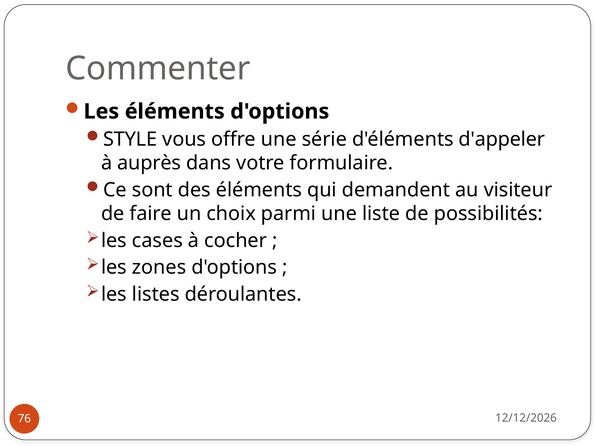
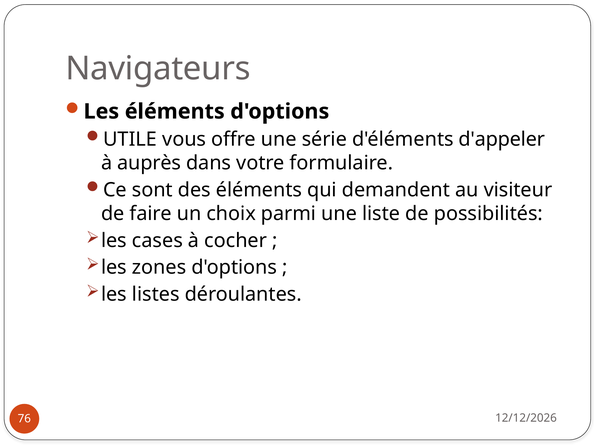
Commenter: Commenter -> Navigateurs (158, 69)
STYLE: STYLE -> UTILE (130, 139)
